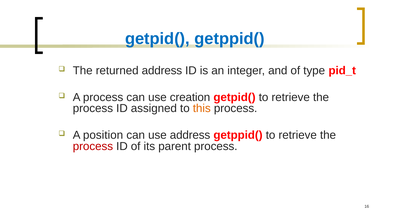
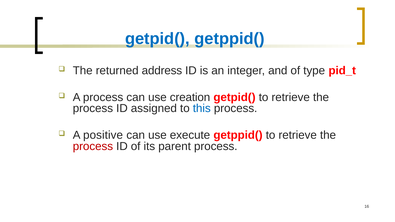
this colour: orange -> blue (202, 109)
position: position -> positive (103, 135)
use address: address -> execute (190, 135)
